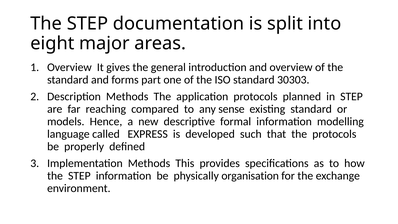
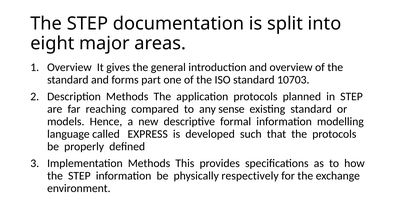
30303: 30303 -> 10703 (293, 80)
organisation: organisation -> respectively (250, 176)
